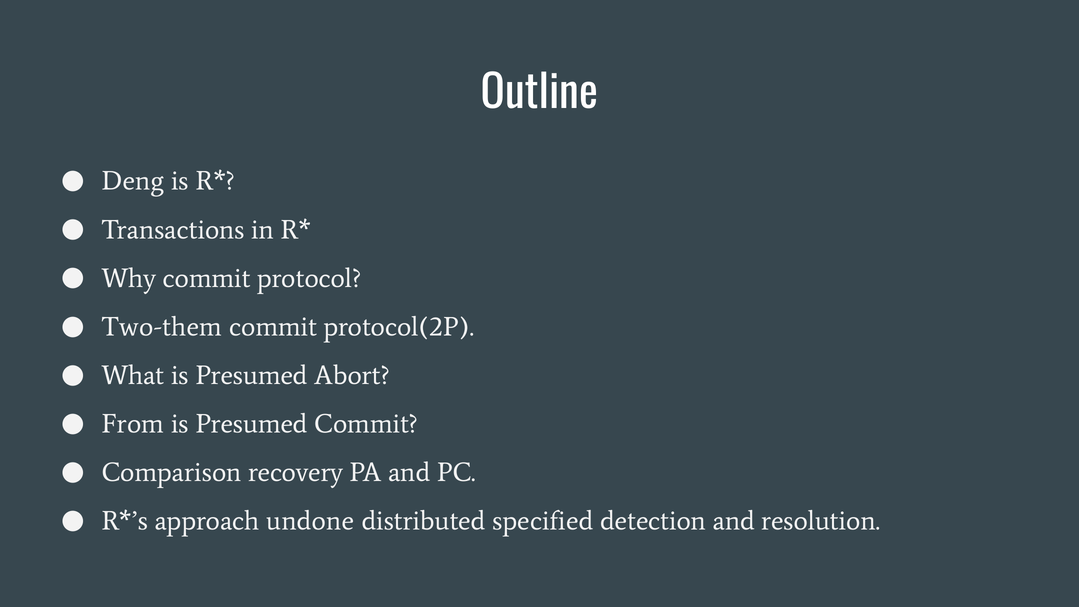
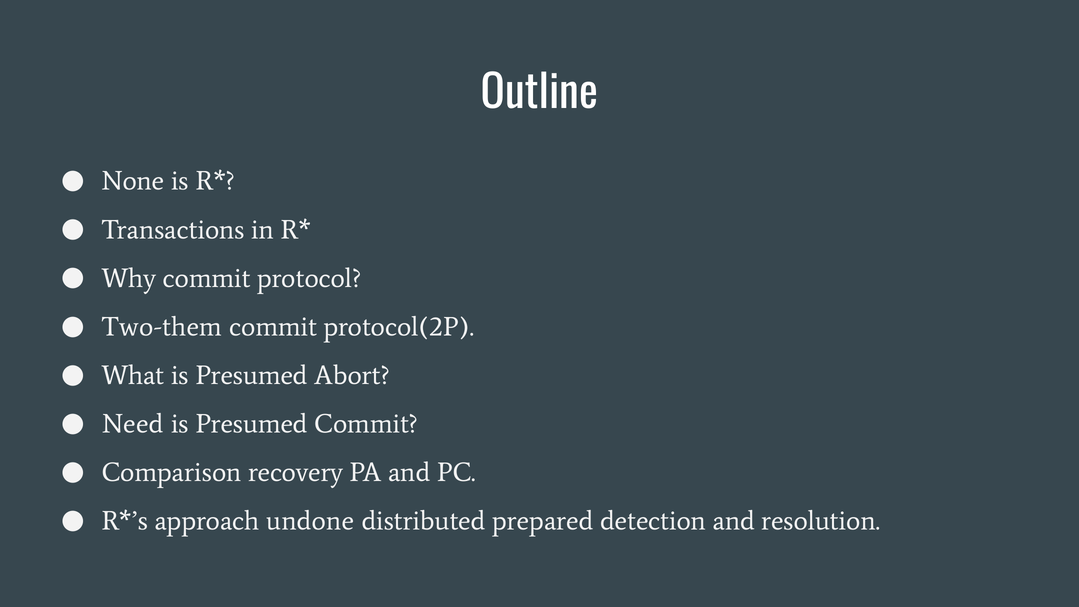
Deng: Deng -> None (133, 181)
From: From -> Need (133, 424)
specified: specified -> prepared (543, 521)
